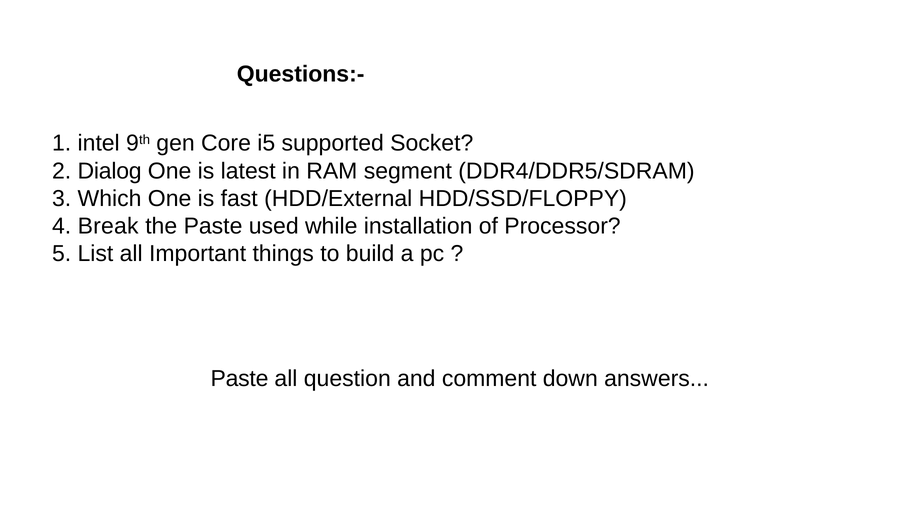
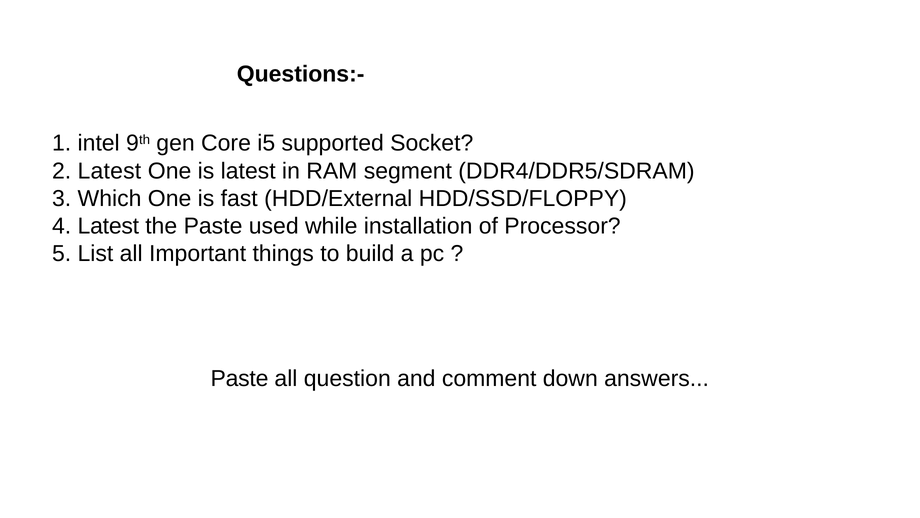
2 Dialog: Dialog -> Latest (109, 171)
4 Break: Break -> Latest (108, 226)
